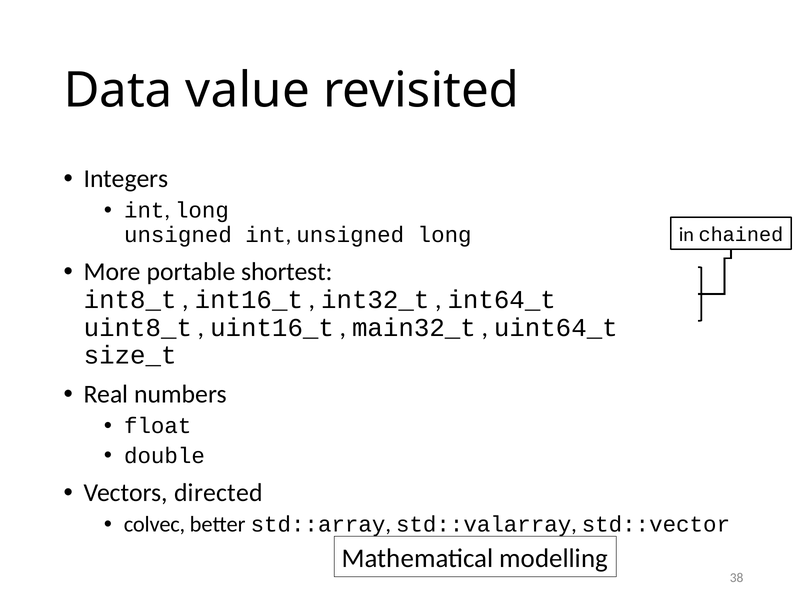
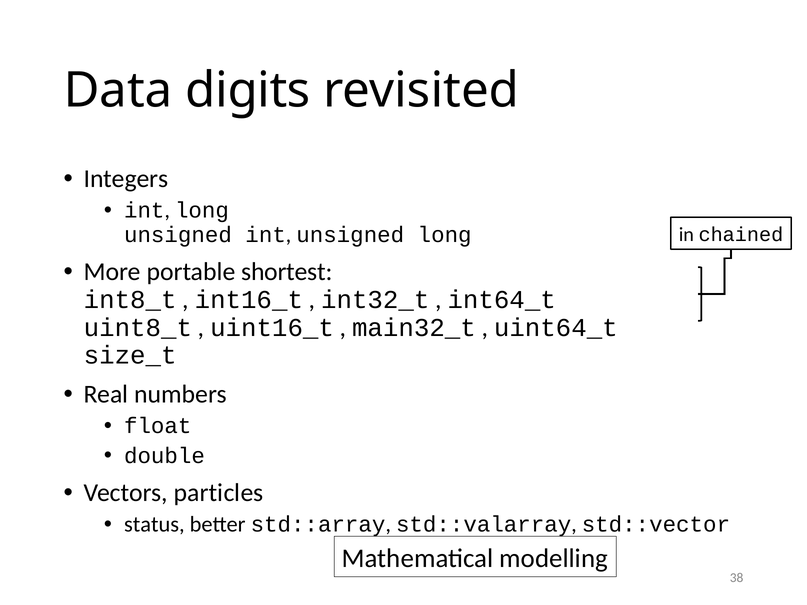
value: value -> digits (248, 90)
directed: directed -> particles (219, 493)
colvec: colvec -> status (154, 525)
